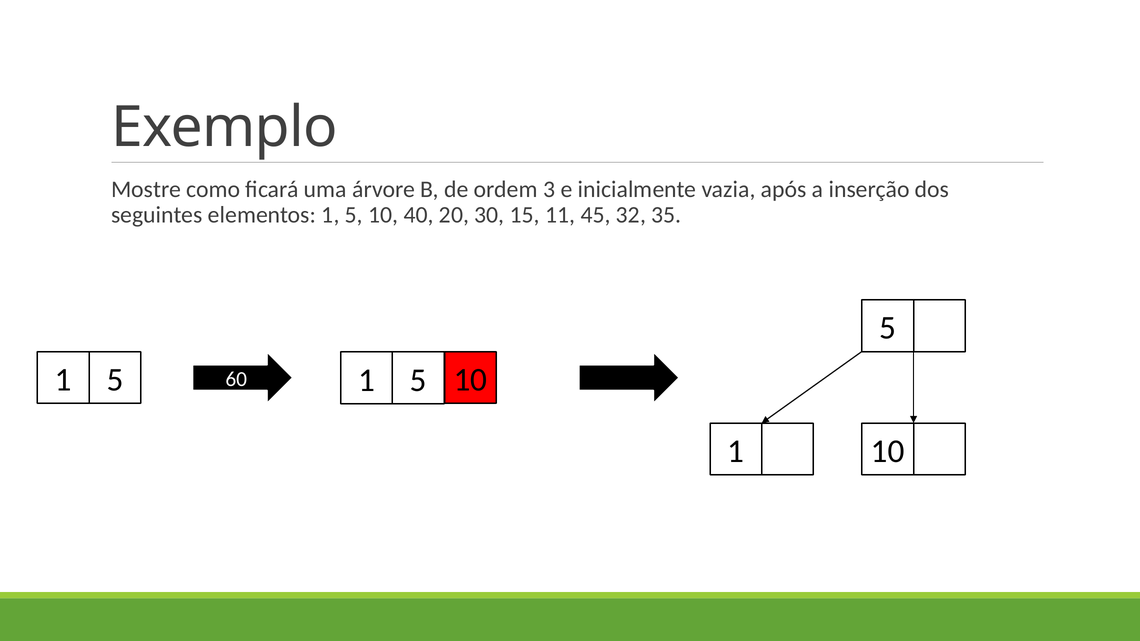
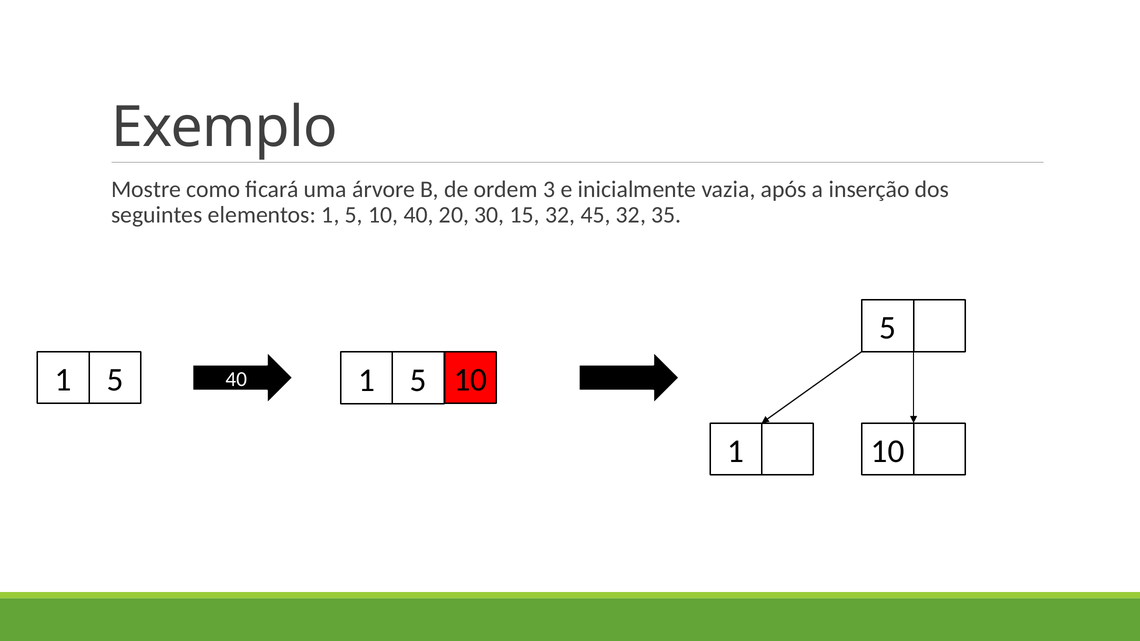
15 11: 11 -> 32 (560, 215)
5 60: 60 -> 40 (236, 379)
